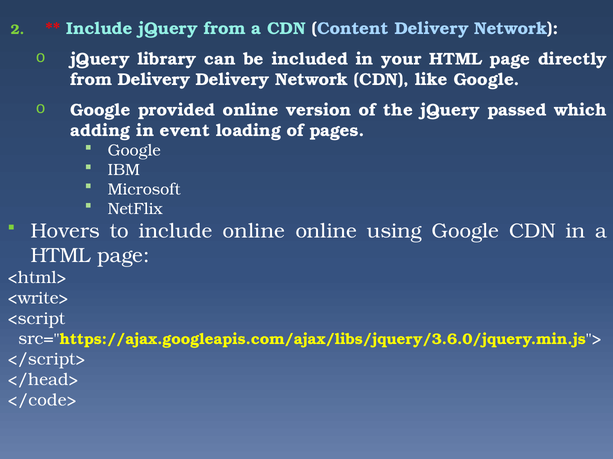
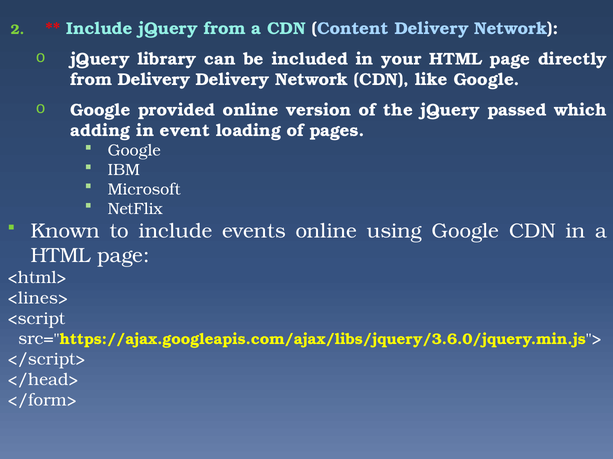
Hovers: Hovers -> Known (65, 231)
include online: online -> events (254, 231)
<write>: <write> -> <lines> (38, 299)
</code>: </code> -> </form> (42, 401)
